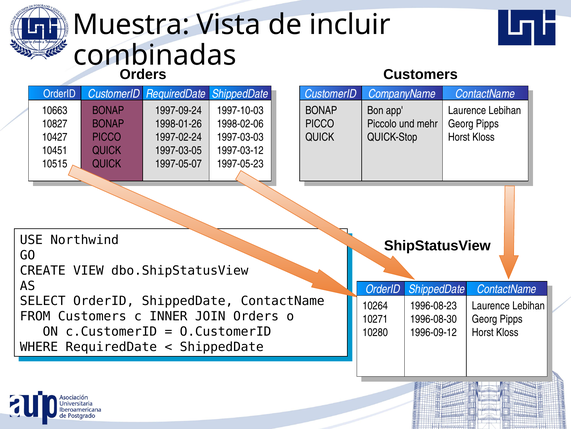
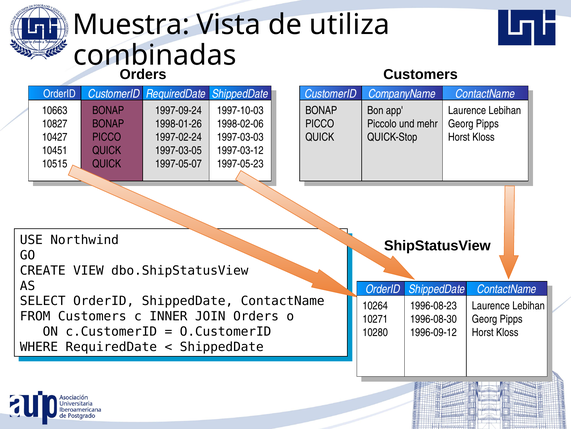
incluir: incluir -> utiliza (350, 25)
